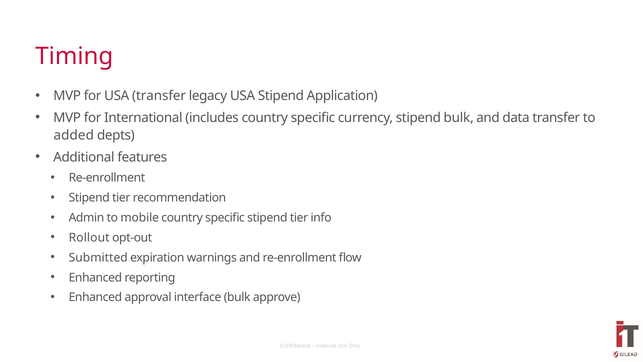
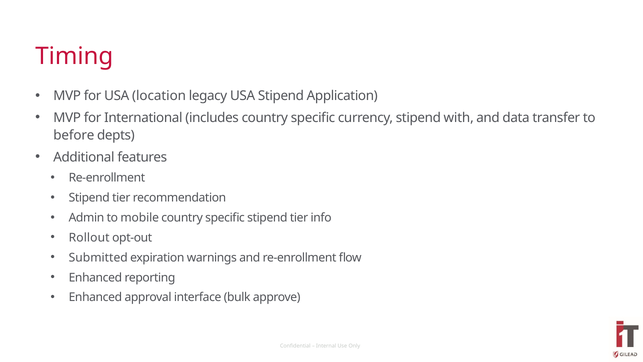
USA transfer: transfer -> location (159, 96)
stipend bulk: bulk -> with (459, 118)
added: added -> before (74, 135)
